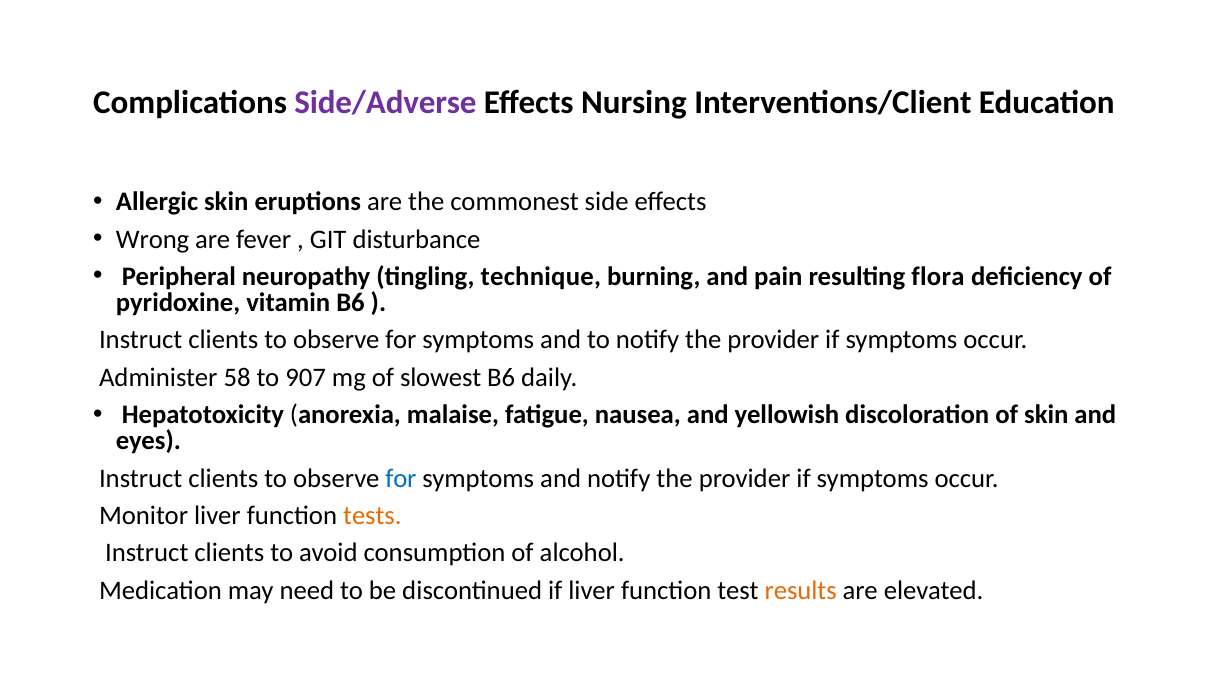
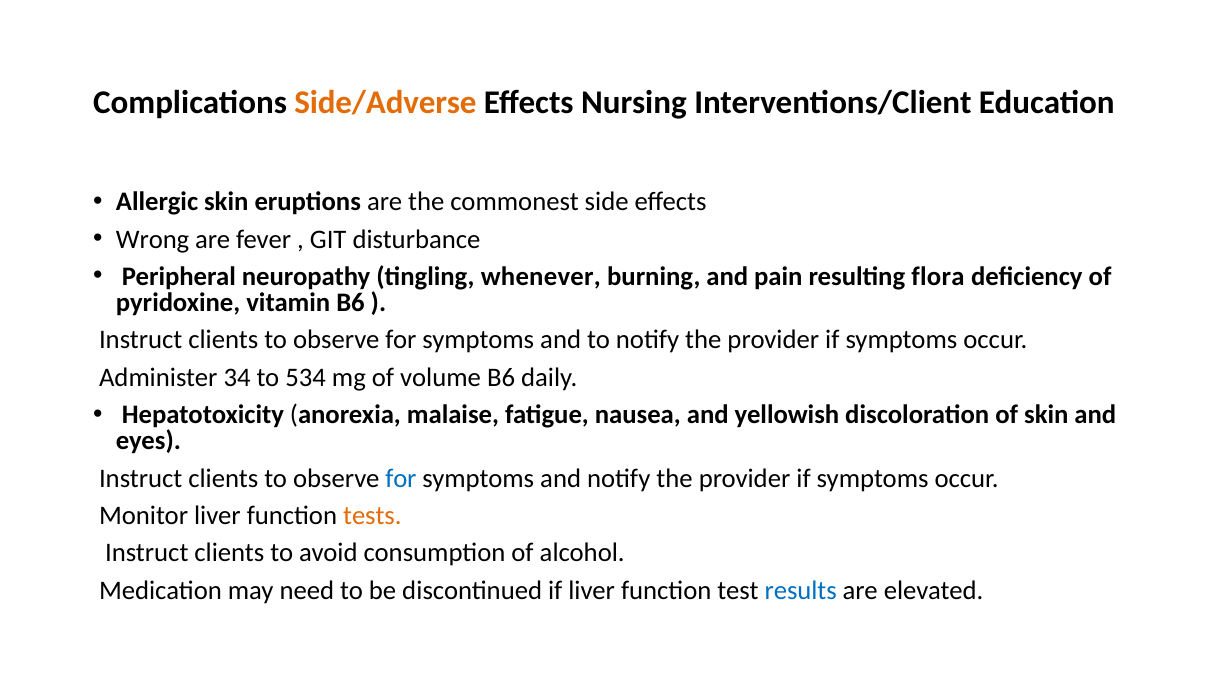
Side/Adverse colour: purple -> orange (386, 103)
technique: technique -> whenever (541, 277)
58: 58 -> 34 (237, 377)
907: 907 -> 534 (306, 377)
slowest: slowest -> volume (441, 377)
results colour: orange -> blue (801, 590)
